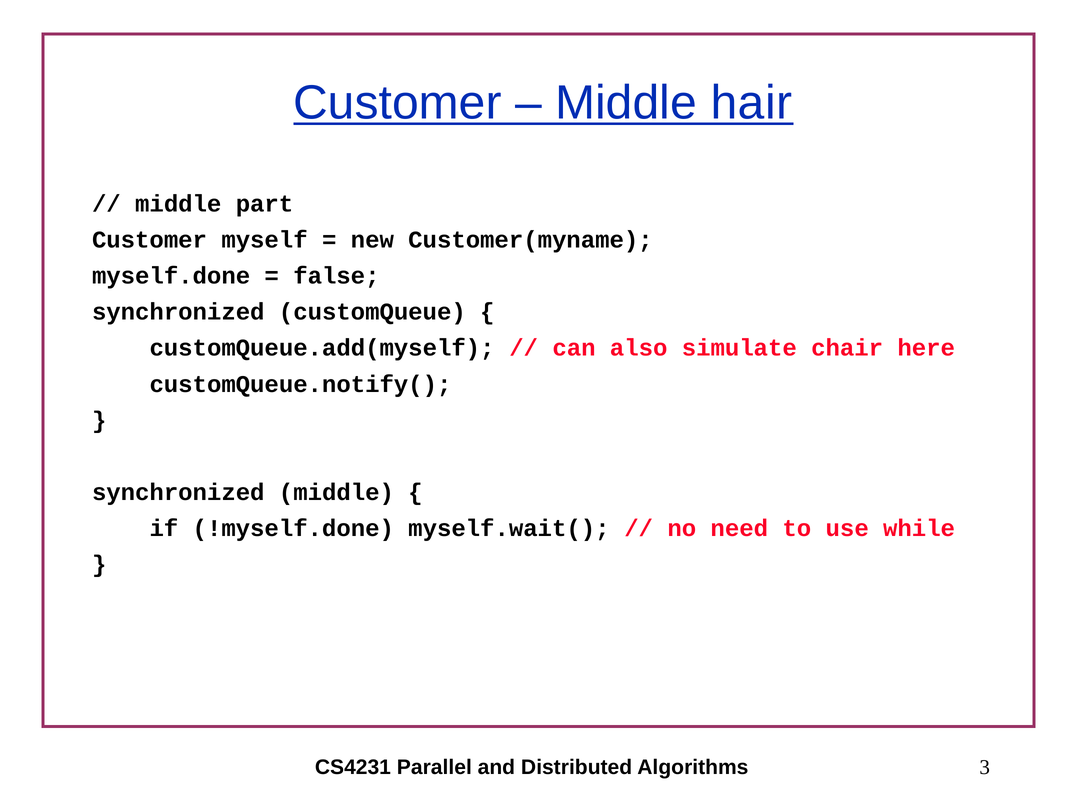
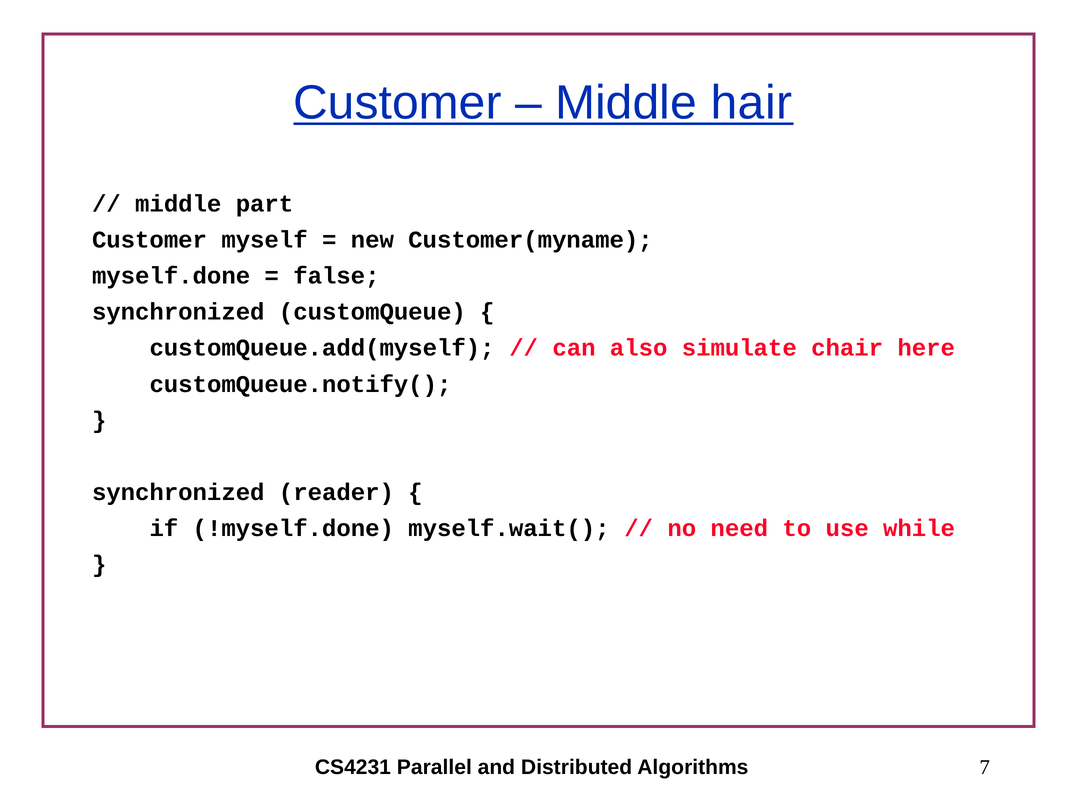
synchronized middle: middle -> reader (336, 492)
3: 3 -> 7 (985, 768)
